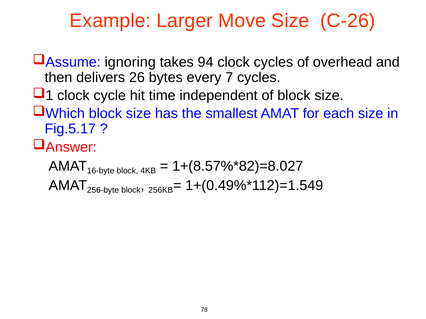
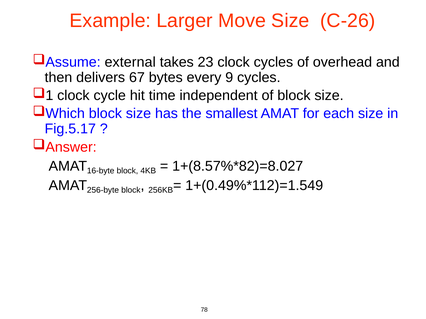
ignoring: ignoring -> external (130, 62)
94: 94 -> 23 (206, 62)
26: 26 -> 67 (137, 77)
7: 7 -> 9 (229, 77)
